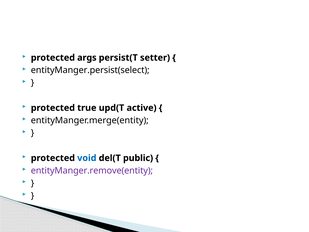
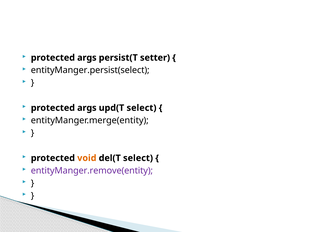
true: true -> args (87, 108)
upd(T active: active -> select (142, 108)
void colour: blue -> orange (87, 158)
del(T public: public -> select (138, 158)
